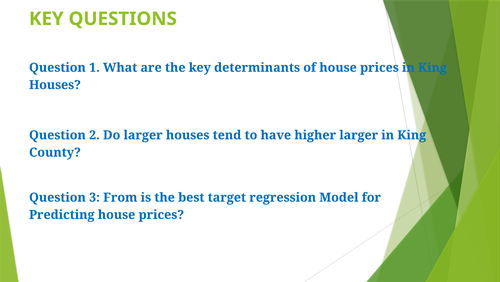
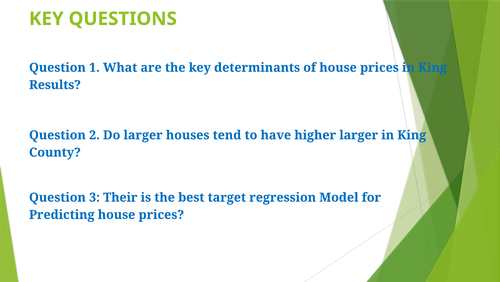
Houses: Houses -> Results (55, 85)
From: From -> Their (120, 197)
